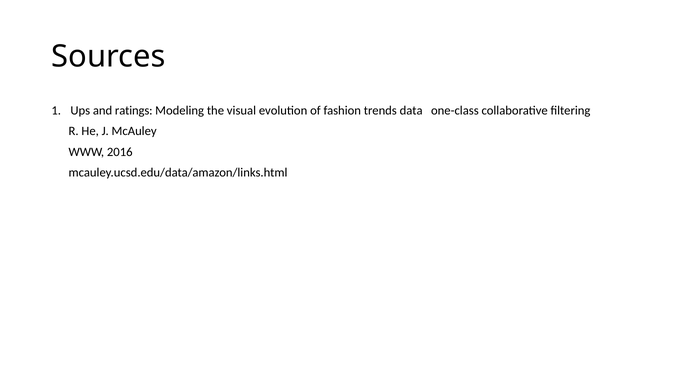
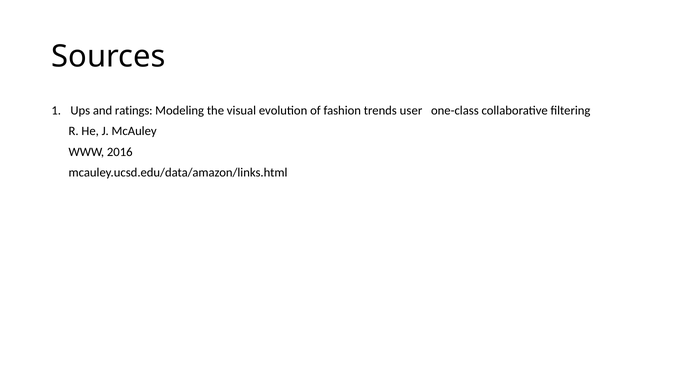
data: data -> user (411, 110)
